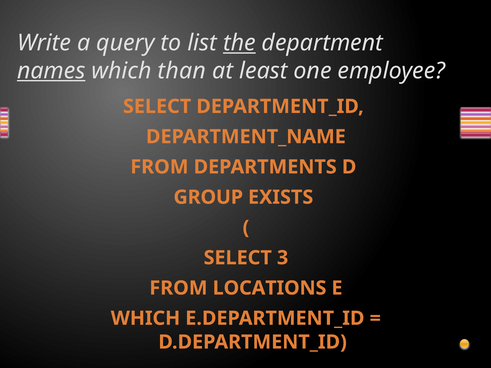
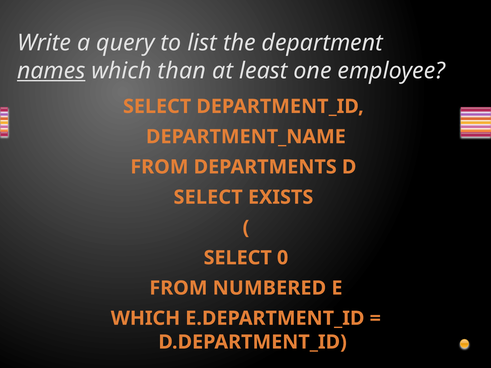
the underline: present -> none (239, 43)
GROUP: GROUP -> SELECT (208, 197)
3: 3 -> 0 (283, 258)
LOCATIONS: LOCATIONS -> NUMBERED (269, 288)
